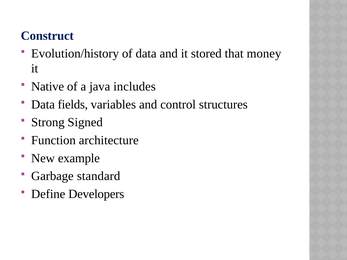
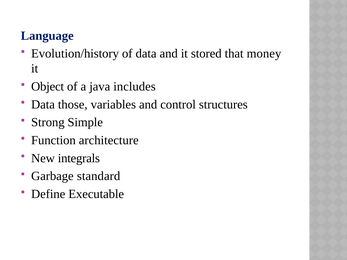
Construct: Construct -> Language (47, 36)
Native: Native -> Object (48, 87)
fields: fields -> those (73, 105)
Signed: Signed -> Simple (85, 122)
example: example -> integrals (79, 158)
Developers: Developers -> Executable (96, 194)
